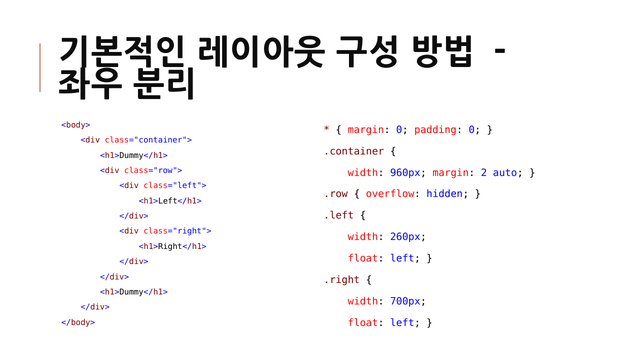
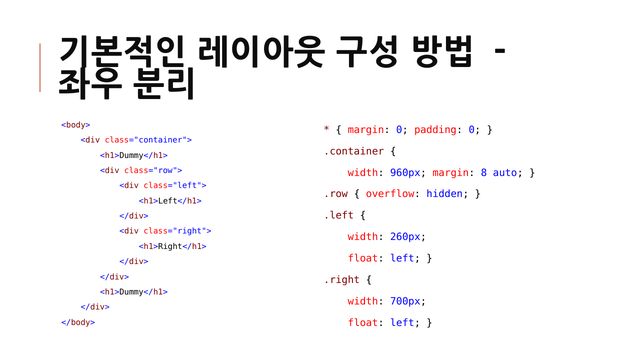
2: 2 -> 8 (484, 173)
